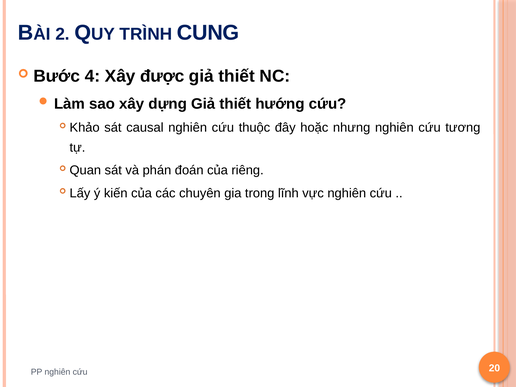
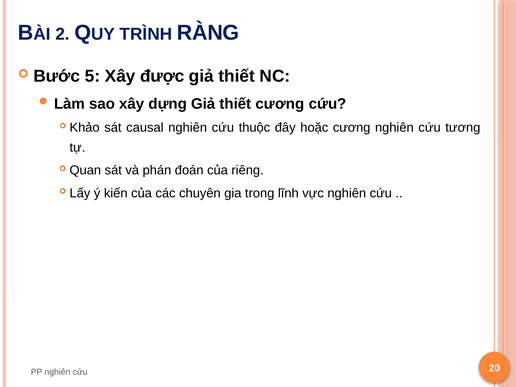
CUNG: CUNG -> RÀNG (208, 33)
4: 4 -> 5 (93, 76)
thiết hướng: hướng -> cương (280, 104)
hoặc nhưng: nhưng -> cương (352, 128)
